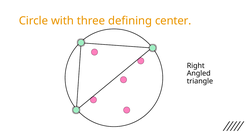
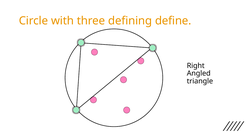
center: center -> define (173, 21)
